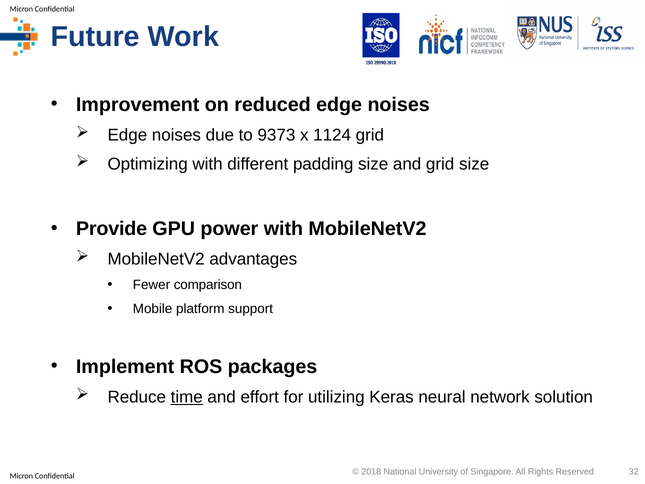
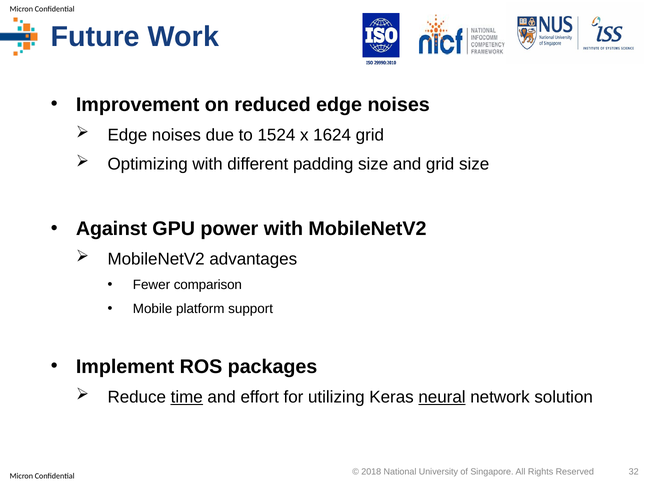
9373: 9373 -> 1524 (276, 135)
1124: 1124 -> 1624 (332, 135)
Provide: Provide -> Against (112, 229)
neural underline: none -> present (442, 397)
